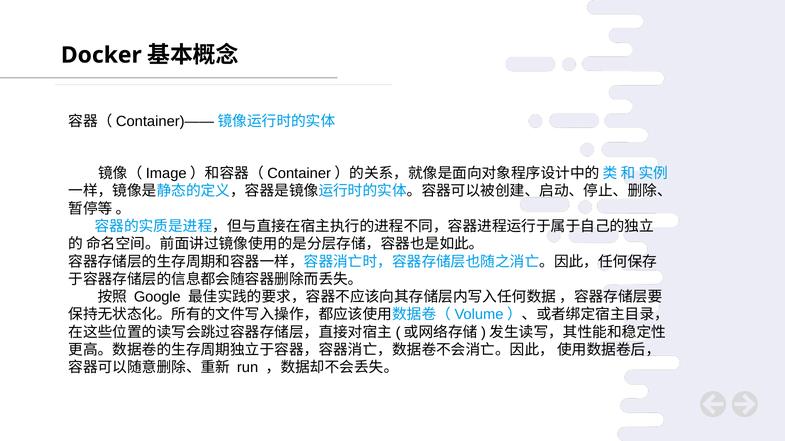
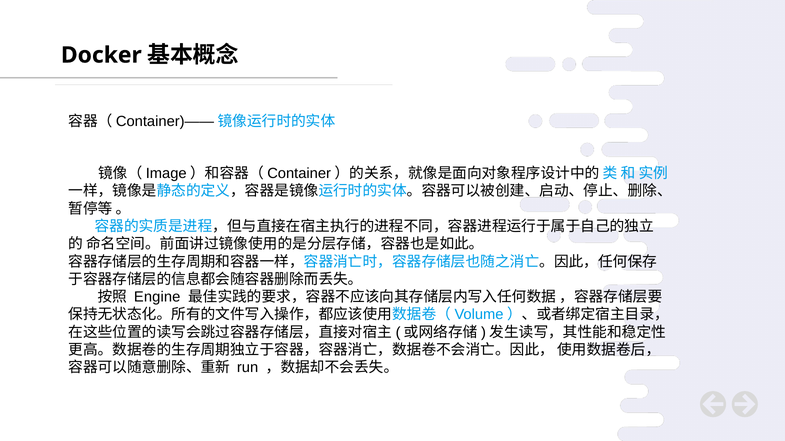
Google: Google -> Engine (157, 297)
